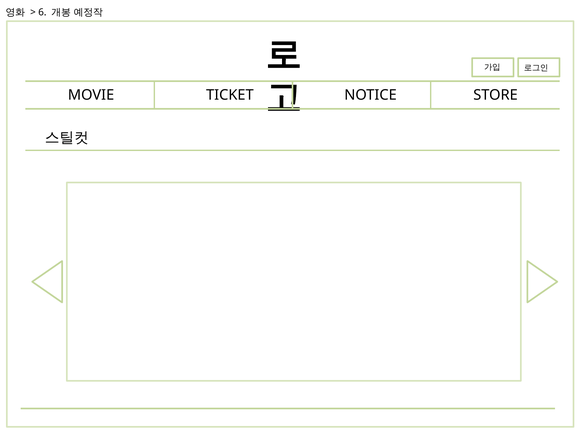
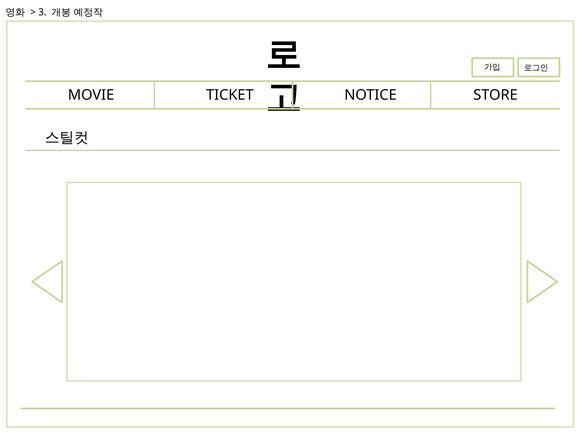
6: 6 -> 3 (42, 12)
